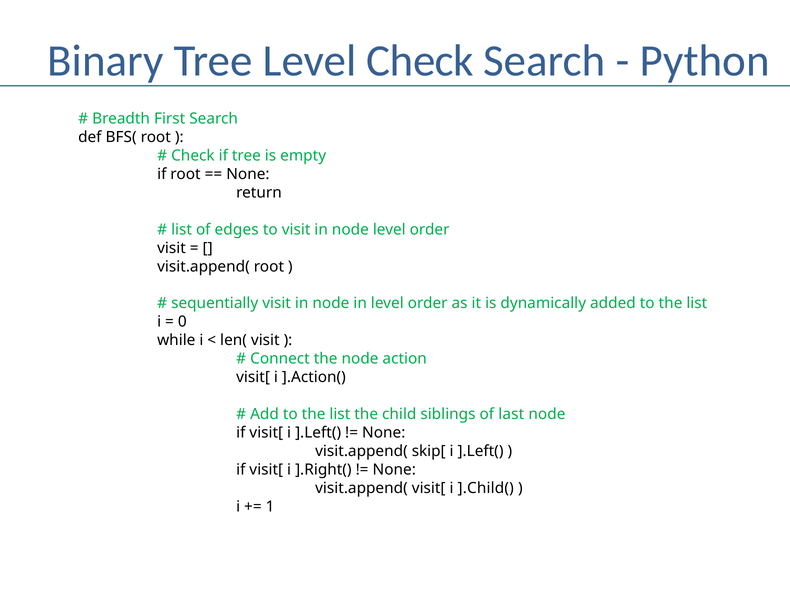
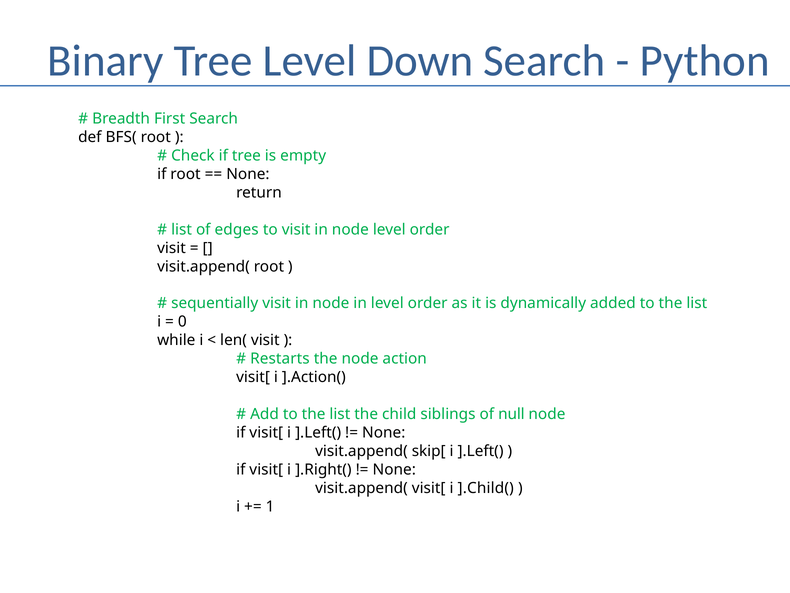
Level Check: Check -> Down (420, 61)
Connect: Connect -> Restarts (280, 358)
last: last -> null (511, 414)
